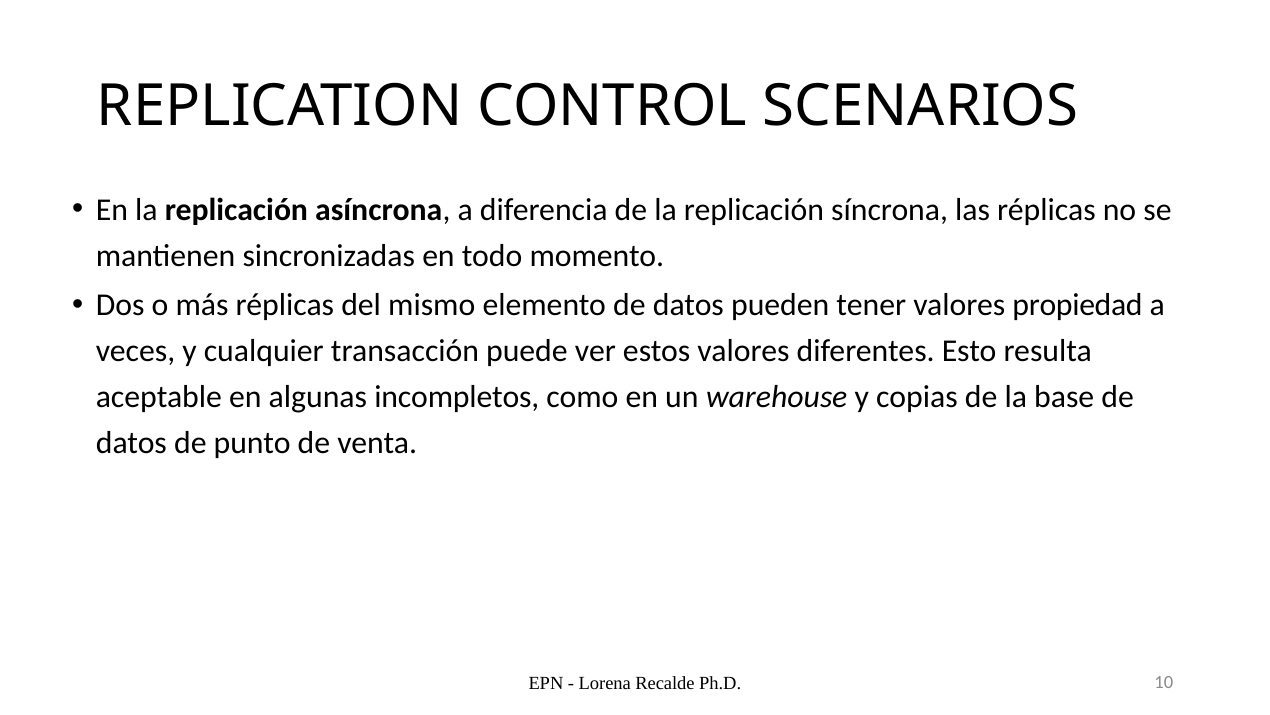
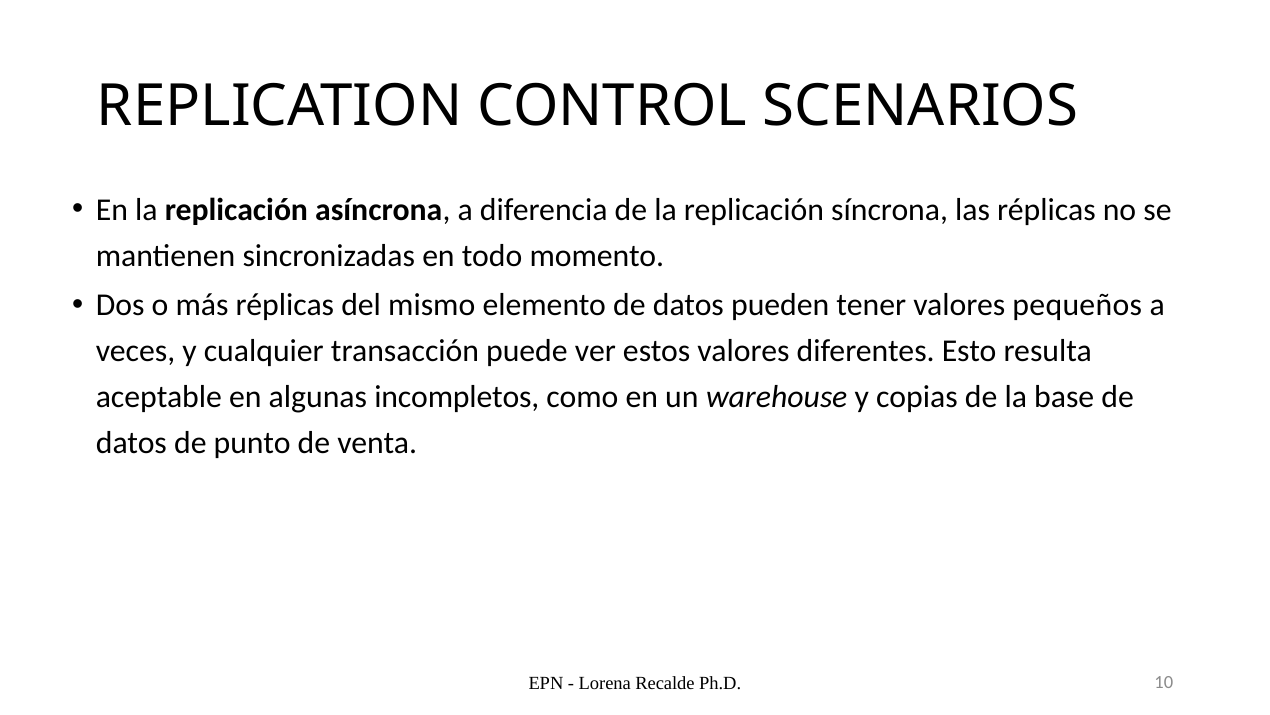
propiedad: propiedad -> pequeños (1077, 305)
